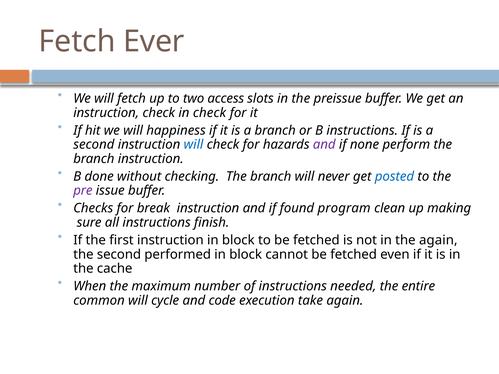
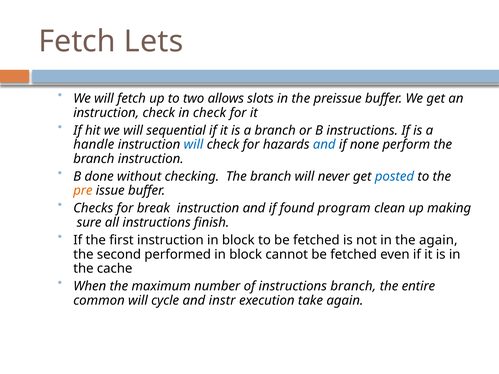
Ever: Ever -> Lets (154, 42)
access: access -> allows (226, 99)
happiness: happiness -> sequential (176, 130)
second: second -> handle (94, 145)
and colour: purple -> blue (324, 145)
pre colour: purple -> orange (83, 191)
instructions needed: needed -> branch (353, 286)
code: code -> instr (222, 301)
